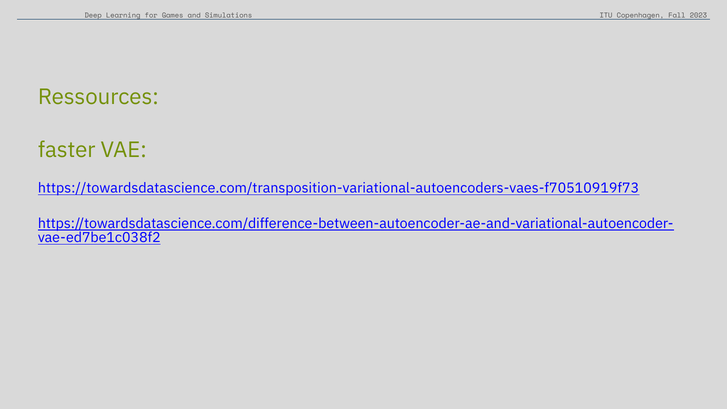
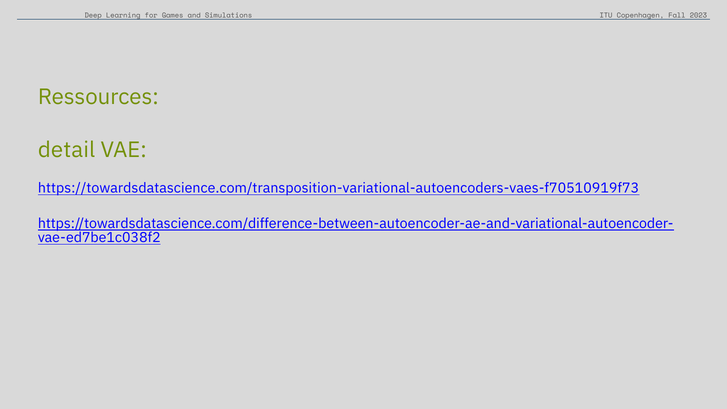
faster: faster -> detail (67, 150)
